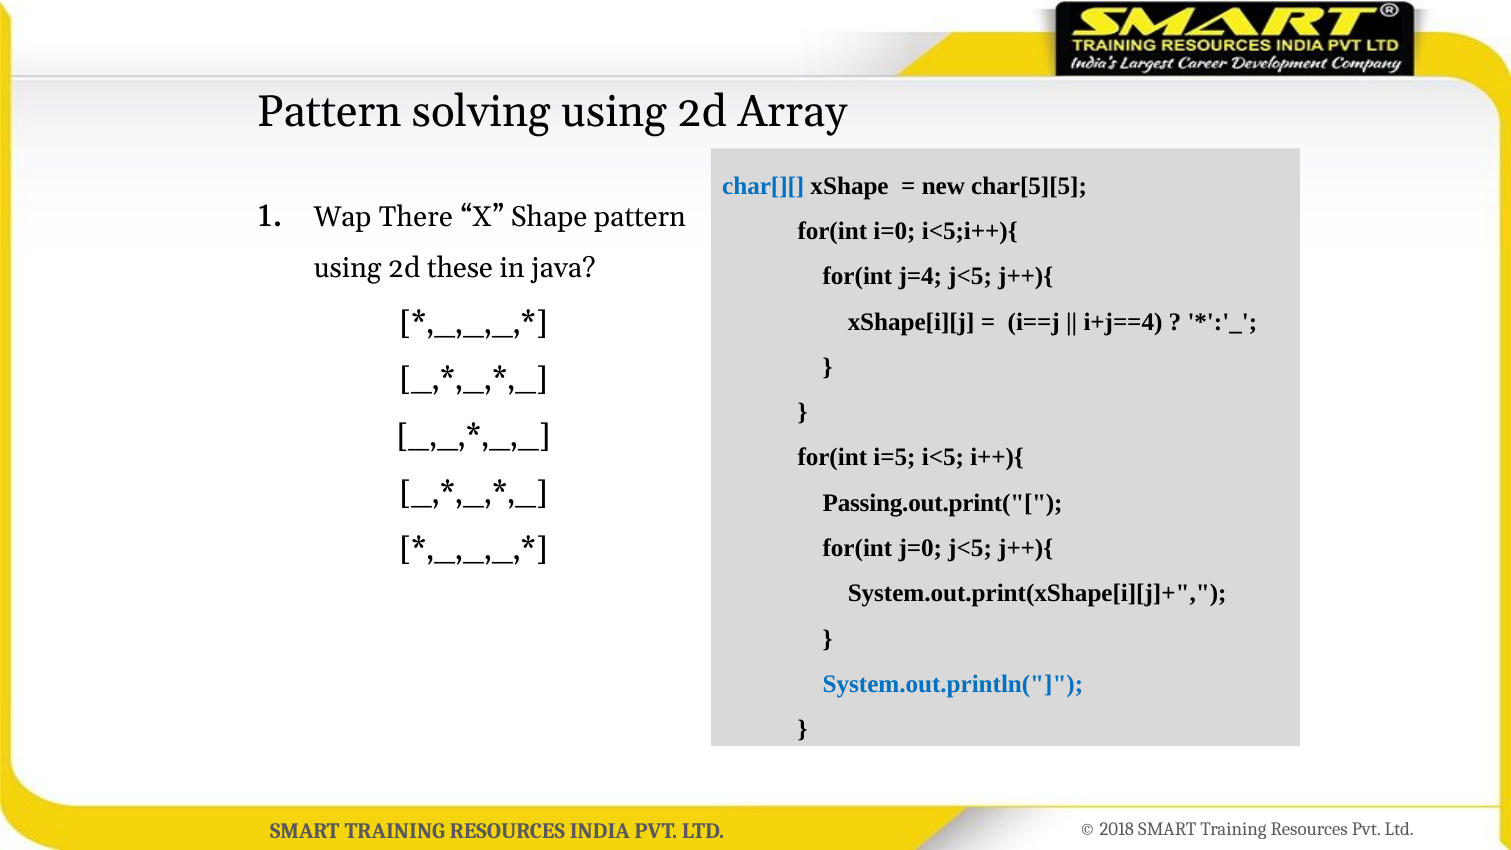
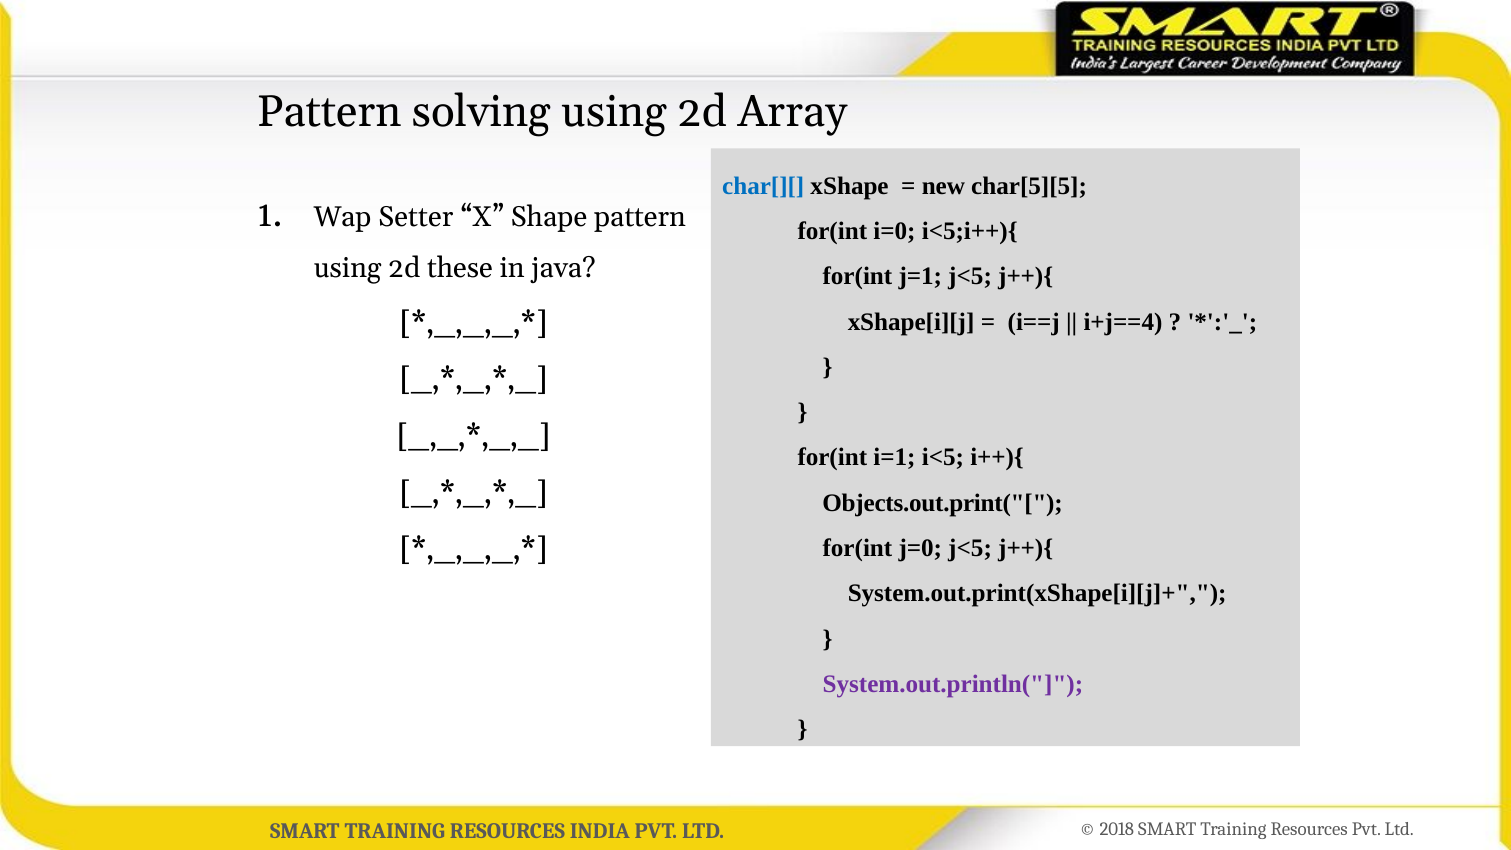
There: There -> Setter (416, 217)
j=4: j=4 -> j=1 (920, 276)
i=5: i=5 -> i=1 (894, 458)
Passing.out.print("[: Passing.out.print("[ -> Objects.out.print("[ (943, 503)
System.out.println( colour: blue -> purple (953, 684)
